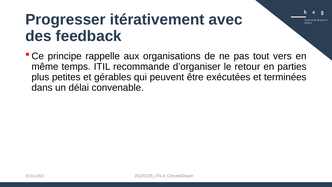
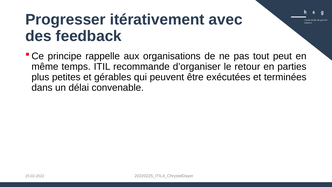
vers: vers -> peut (282, 56)
